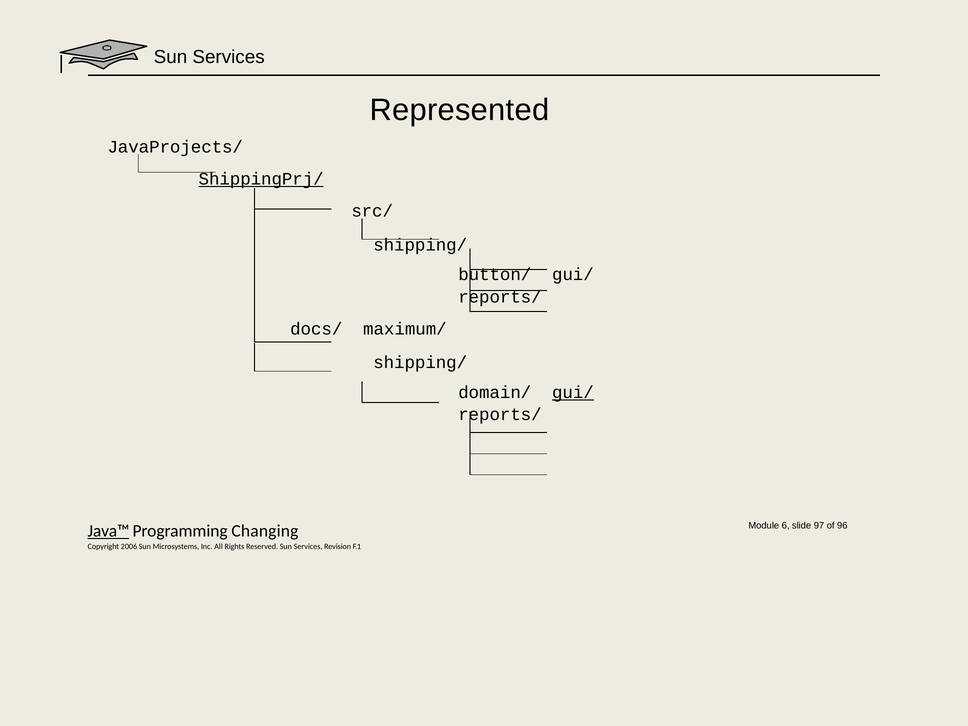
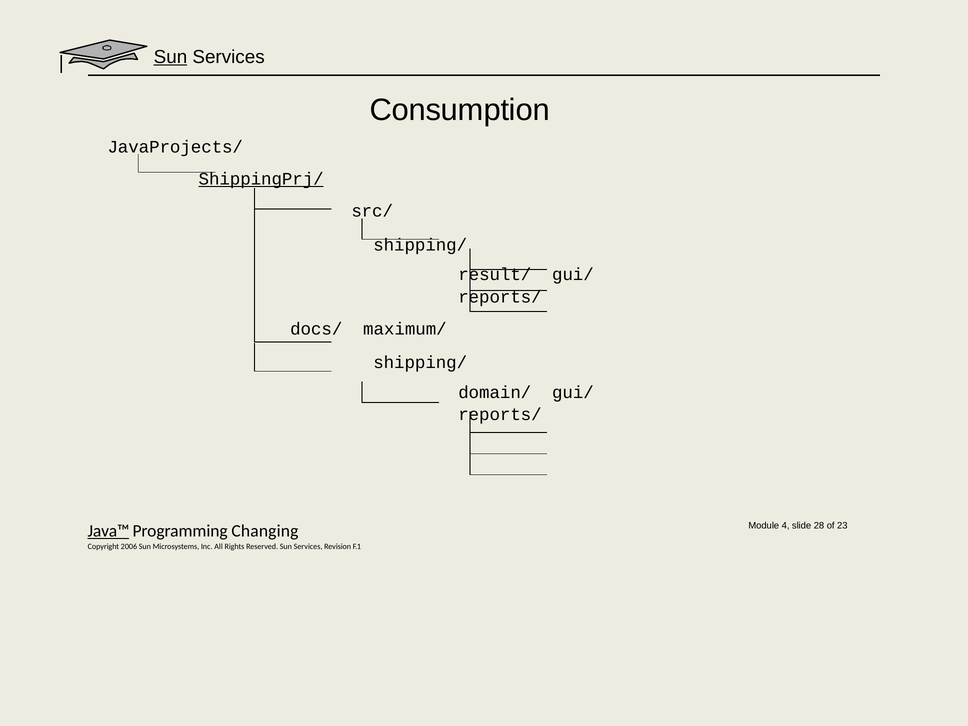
Sun underline: none -> present (170, 57)
Represented: Represented -> Consumption (460, 110)
button/: button/ -> result/ (495, 275)
gui/ underline: present -> none (573, 392)
6: 6 -> 4 (786, 526)
97: 97 -> 28 (819, 526)
96: 96 -> 23 (842, 526)
